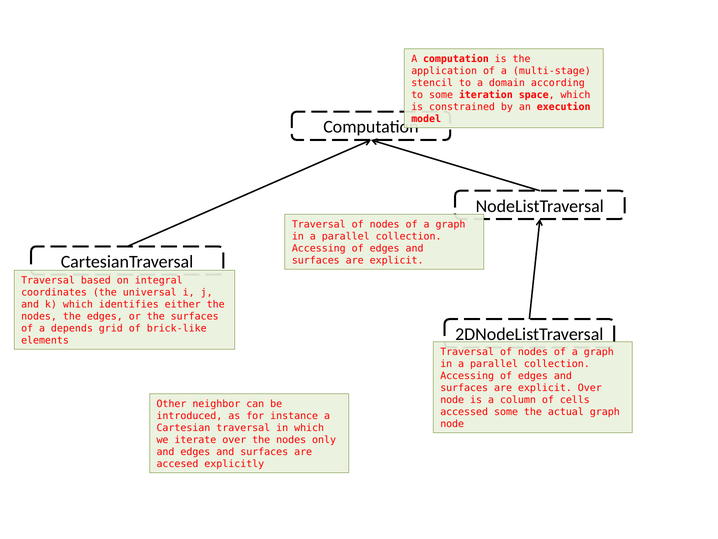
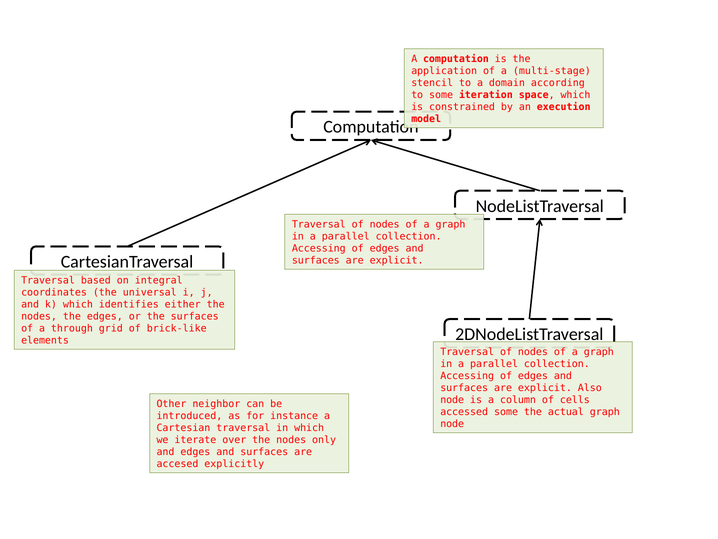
depends: depends -> through (72, 328)
explicit Over: Over -> Also (590, 388)
